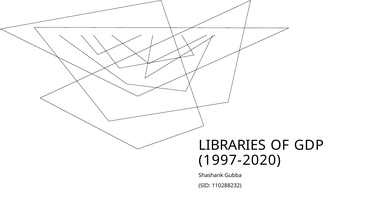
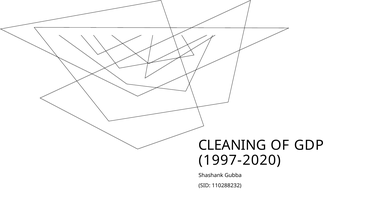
LIBRARIES: LIBRARIES -> CLEANING (232, 145)
